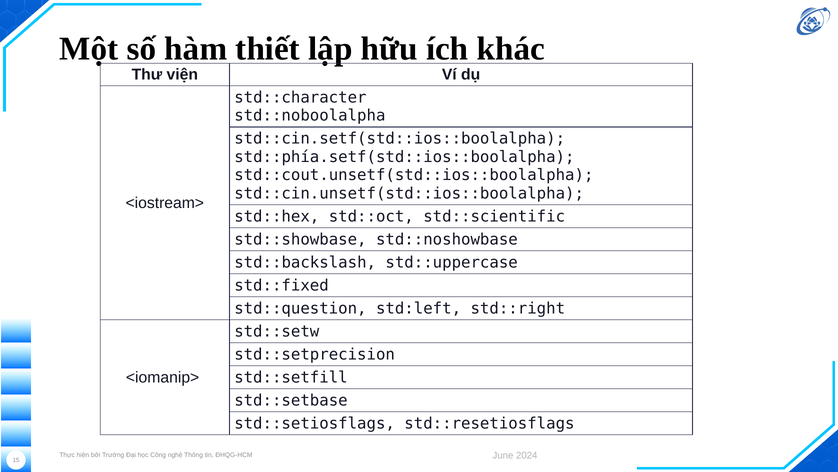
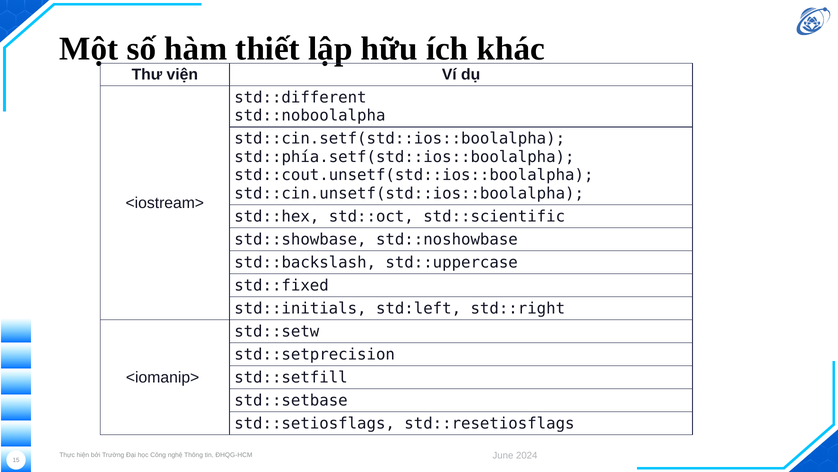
std::character: std::character -> std::different (300, 97)
std::question: std::question -> std::initials (300, 308)
